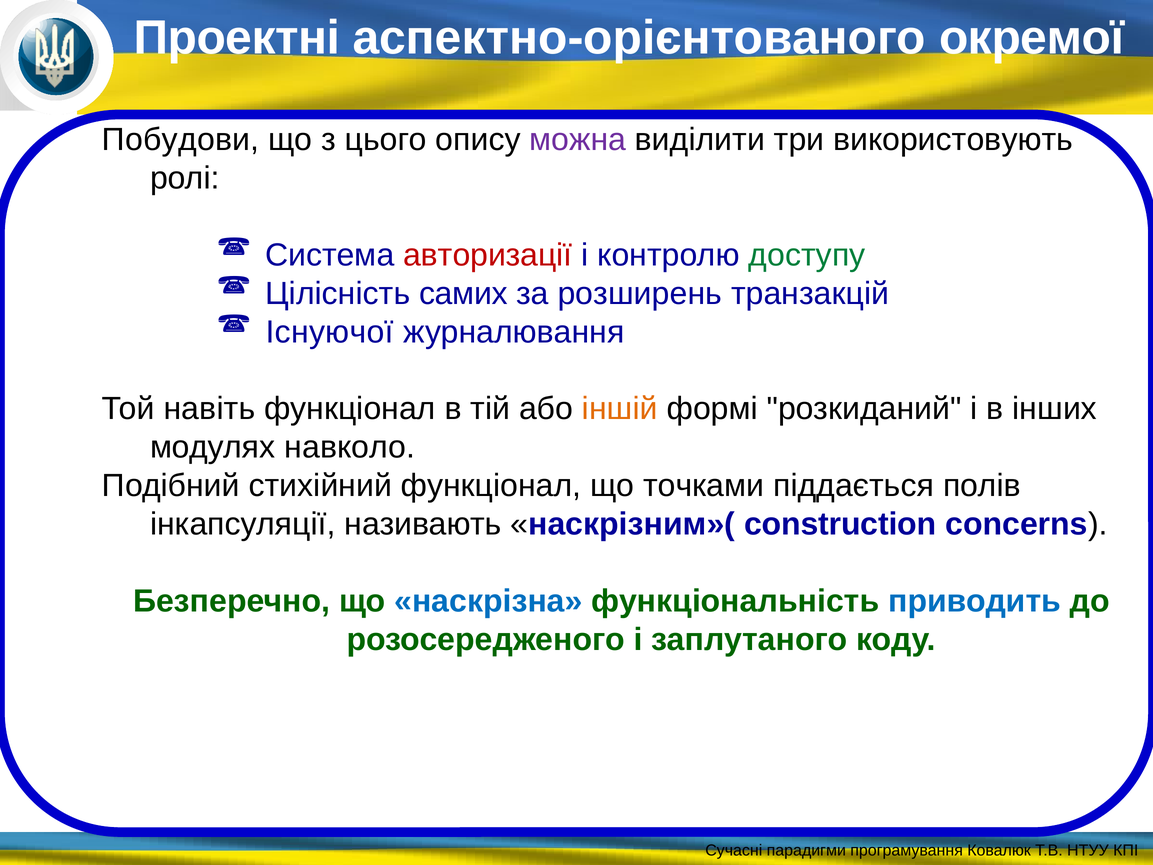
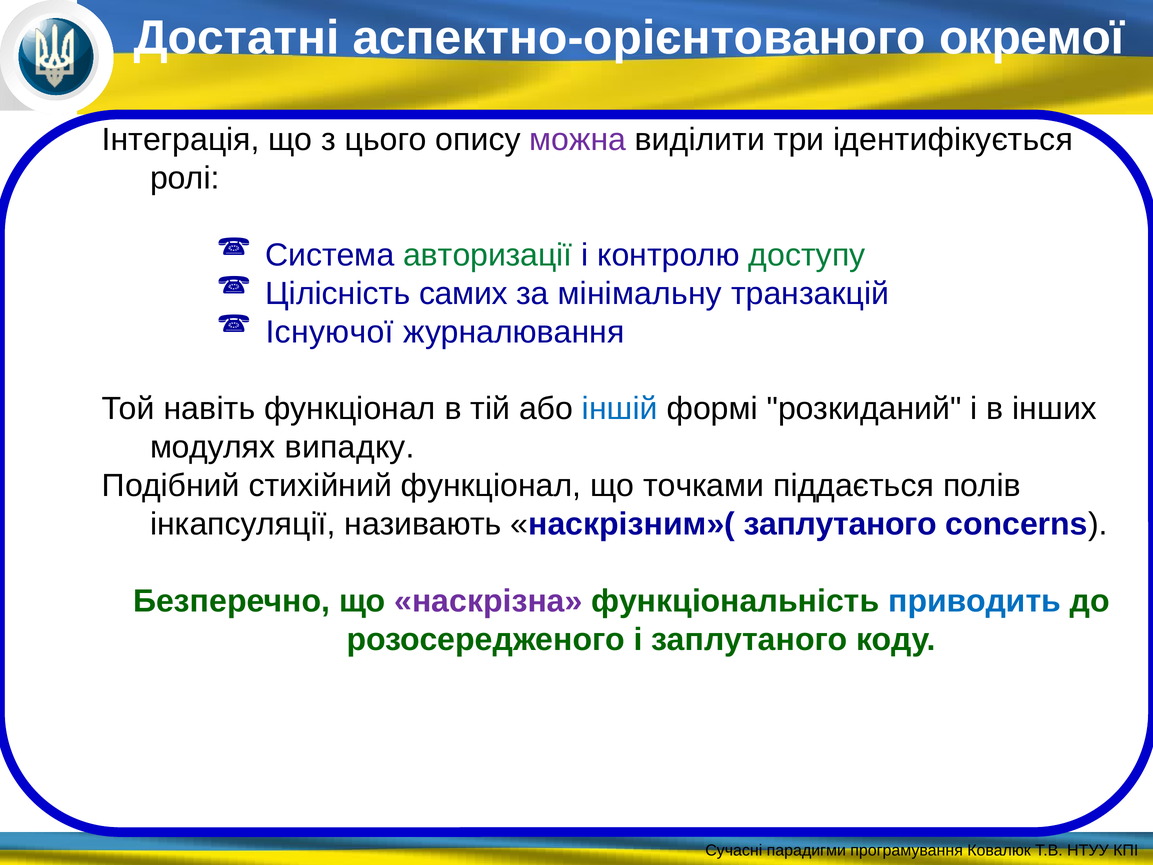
Проектні: Проектні -> Достатні (237, 38)
Побудови: Побудови -> Інтеграція (181, 140)
використовують: використовують -> ідентифікується (953, 140)
авторизації colour: red -> green (488, 255)
розширень: розширень -> мінімальну (640, 293)
іншій colour: orange -> blue (620, 409)
навколо: навколо -> випадку (350, 447)
наскрізним»( construction: construction -> заплутаного (840, 524)
наскрізна colour: blue -> purple (488, 601)
